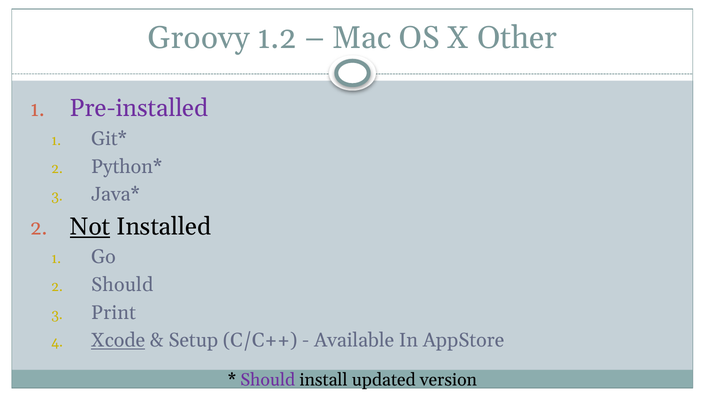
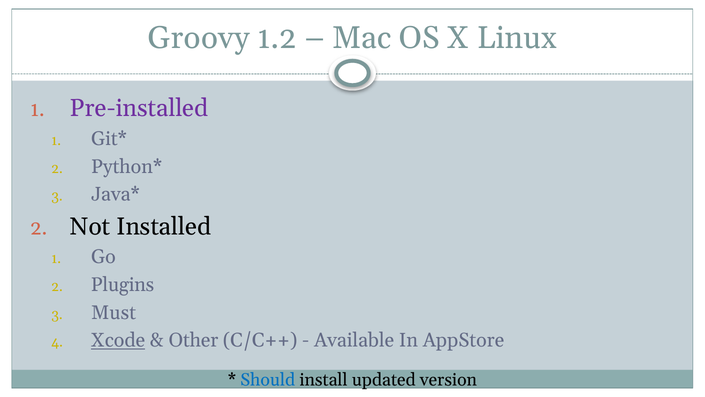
Other: Other -> Linux (517, 38)
Not underline: present -> none (90, 226)
Should: Should -> Plugins (122, 284)
Print: Print -> Must (114, 312)
Setup: Setup -> Other (193, 340)
Should colour: purple -> blue (268, 379)
